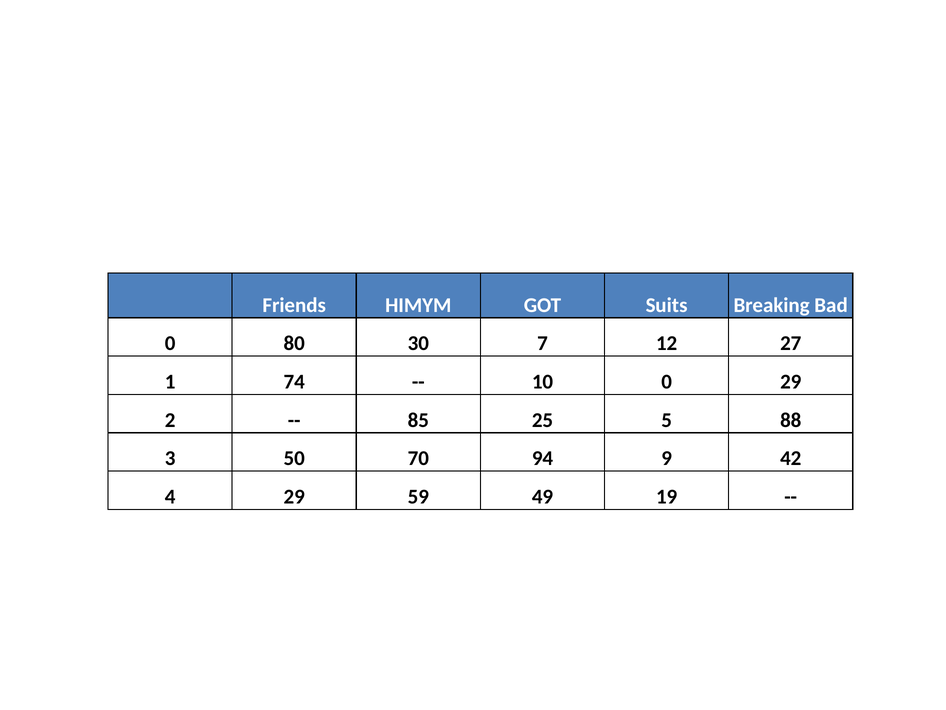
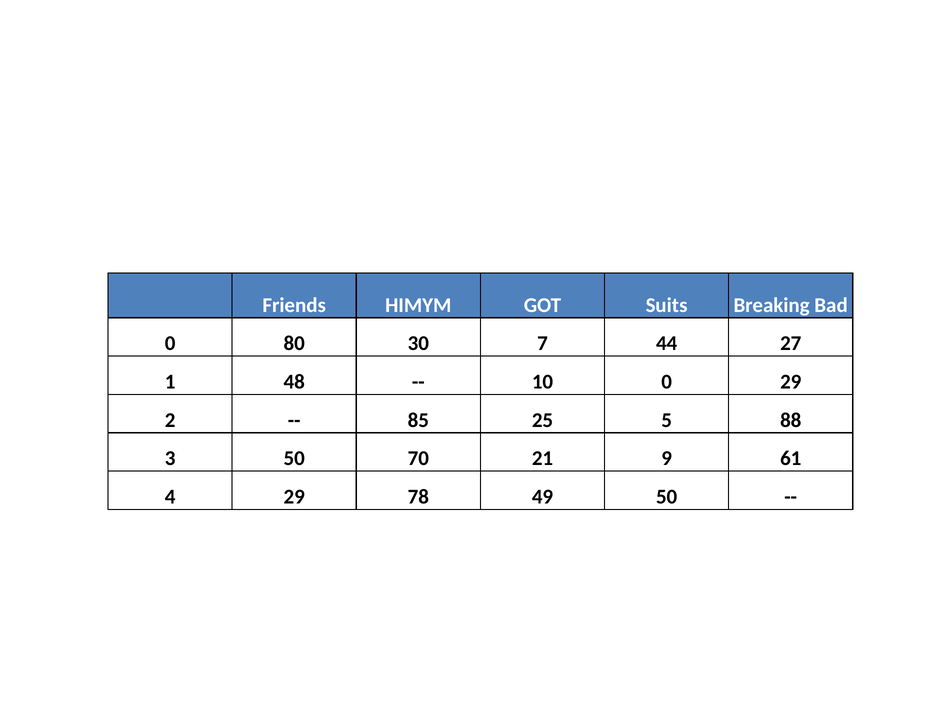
12: 12 -> 44 (667, 343)
74: 74 -> 48 (294, 382)
94: 94 -> 21 (542, 458)
42: 42 -> 61 (791, 458)
59: 59 -> 78 (418, 497)
49 19: 19 -> 50 (667, 497)
